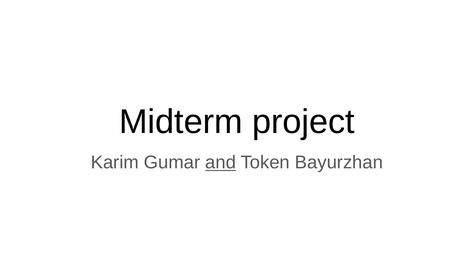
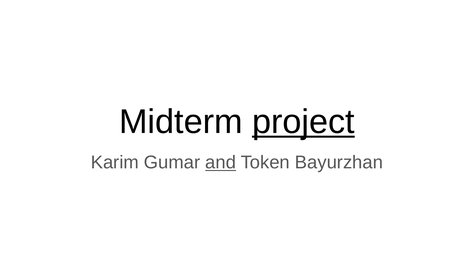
project underline: none -> present (303, 122)
